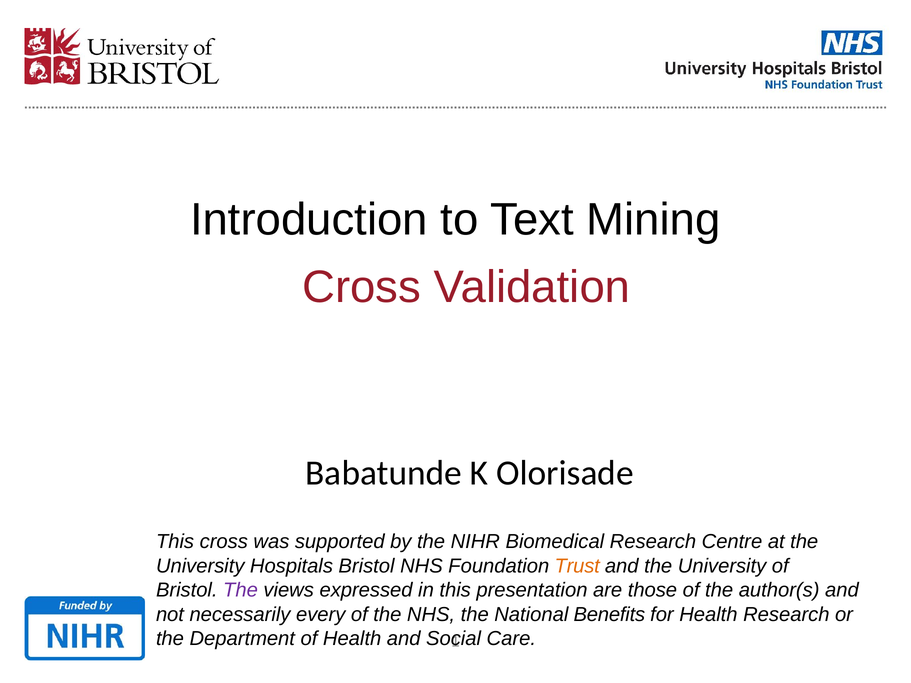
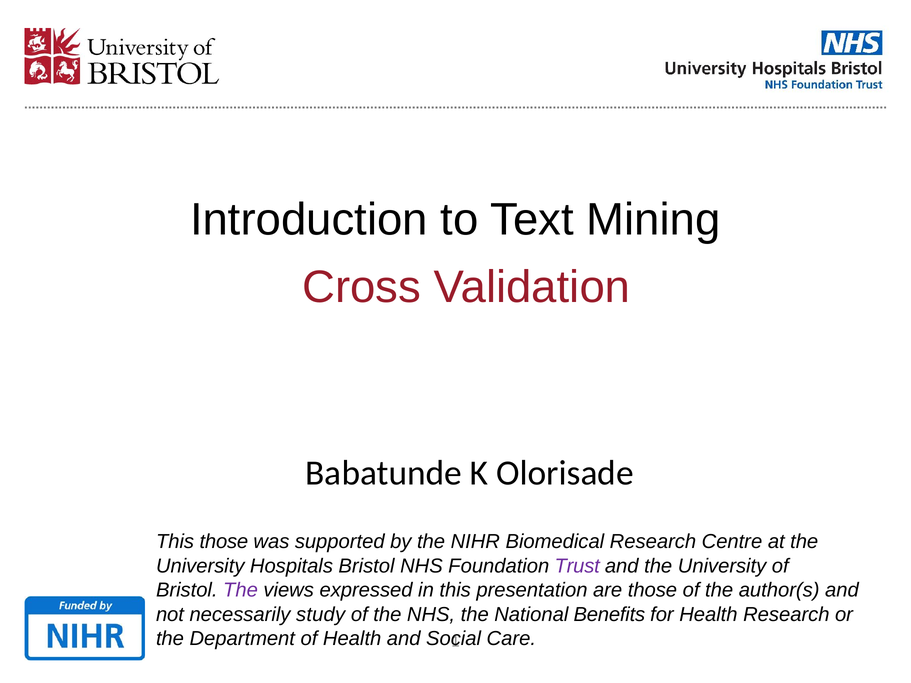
This cross: cross -> those (224, 542)
Trust colour: orange -> purple (577, 566)
every: every -> study (321, 615)
